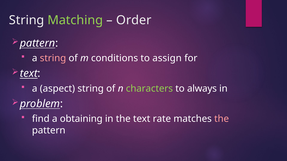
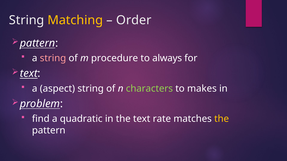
Matching colour: light green -> yellow (75, 20)
conditions: conditions -> procedure (115, 58)
assign: assign -> always (167, 58)
always: always -> makes (202, 89)
obtaining: obtaining -> quadratic (81, 119)
the colour: pink -> yellow (222, 119)
